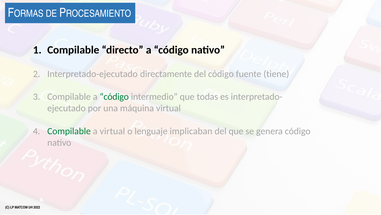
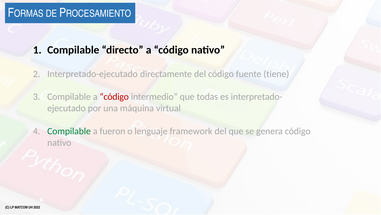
código colour: green -> red (114, 96)
a virtual: virtual -> fueron (112, 131)
implicaban: implicaban -> framework (191, 131)
